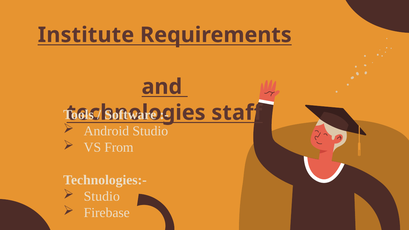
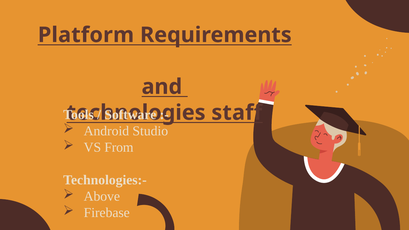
Institute: Institute -> Platform (86, 35)
Studio: Studio -> Above (102, 197)
